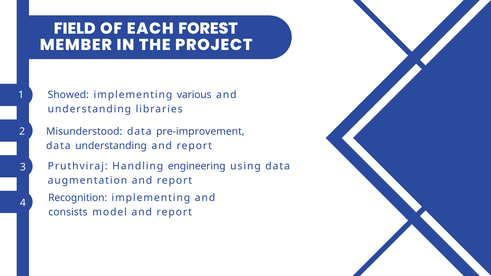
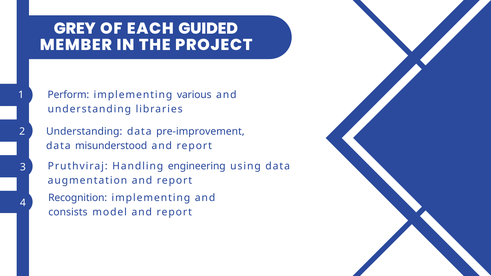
FIELD: FIELD -> GREY (75, 28)
FOREST: FOREST -> GUIDED (208, 28)
Showed: Showed -> Perform (68, 95)
Misunderstood: Misunderstood -> Understanding (84, 132)
data understanding: understanding -> misunderstood (111, 146)
